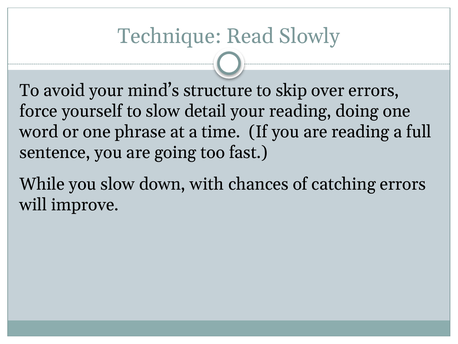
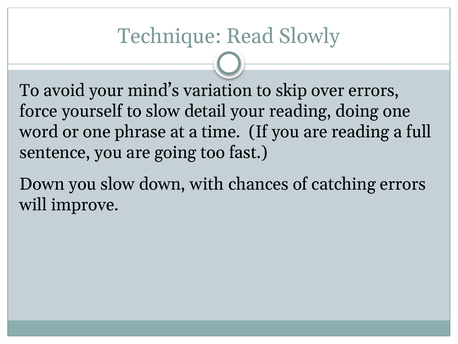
structure: structure -> variation (218, 90)
While: While -> Down (42, 184)
